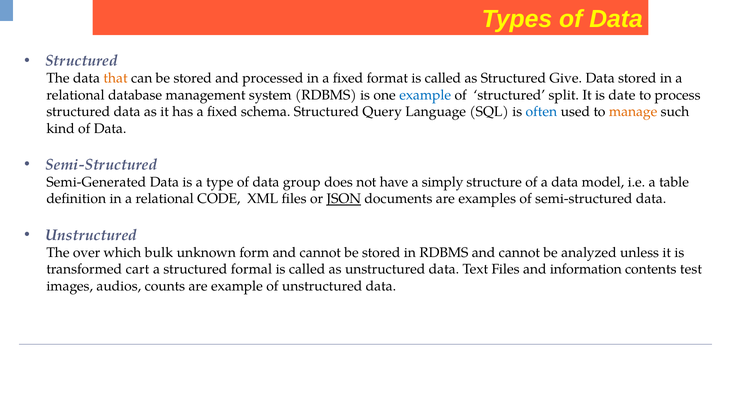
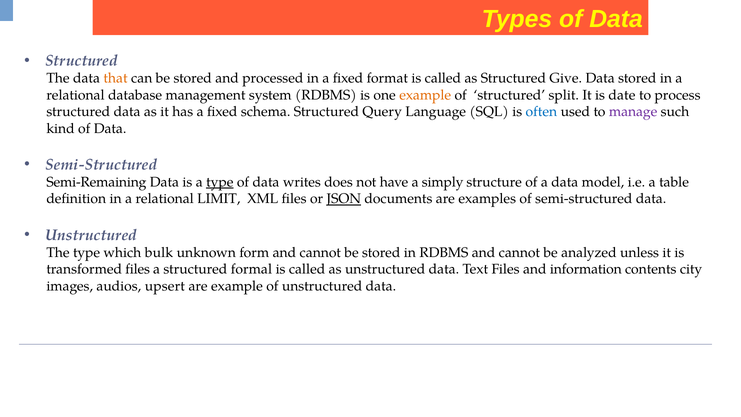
example colour: blue -> orange (425, 95)
manage colour: orange -> purple (633, 112)
Semi-Generated: Semi-Generated -> Semi-Remaining (96, 182)
type underline: none -> present (220, 182)
group: group -> writes (302, 182)
CODE: CODE -> LIMIT (219, 199)
The over: over -> type (87, 253)
transformed cart: cart -> files (138, 269)
test: test -> city (691, 269)
counts: counts -> upsert (165, 286)
